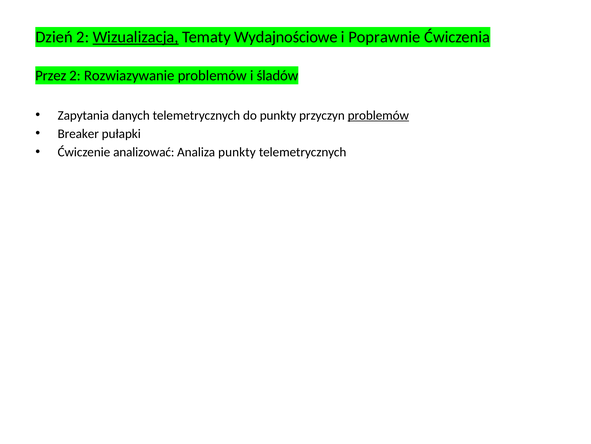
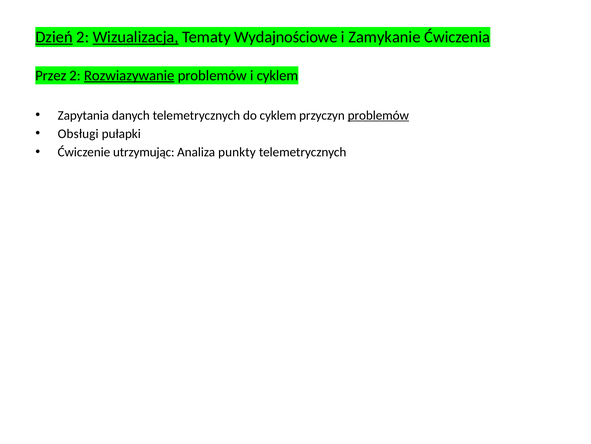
Dzień underline: none -> present (54, 37)
Poprawnie: Poprawnie -> Zamykanie (384, 37)
Rozwiazywanie underline: none -> present (129, 75)
i śladów: śladów -> cyklem (277, 75)
do punkty: punkty -> cyklem (278, 115)
Breaker: Breaker -> Obsługi (78, 134)
analizować: analizować -> utrzymując (144, 152)
